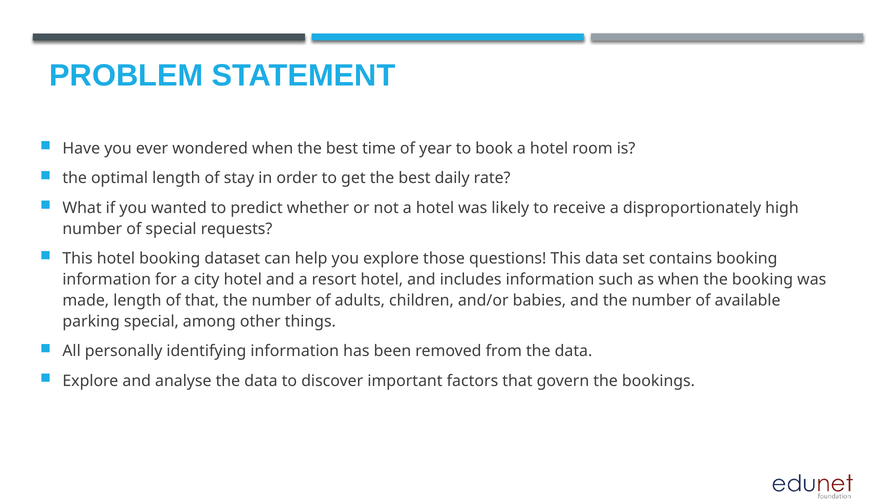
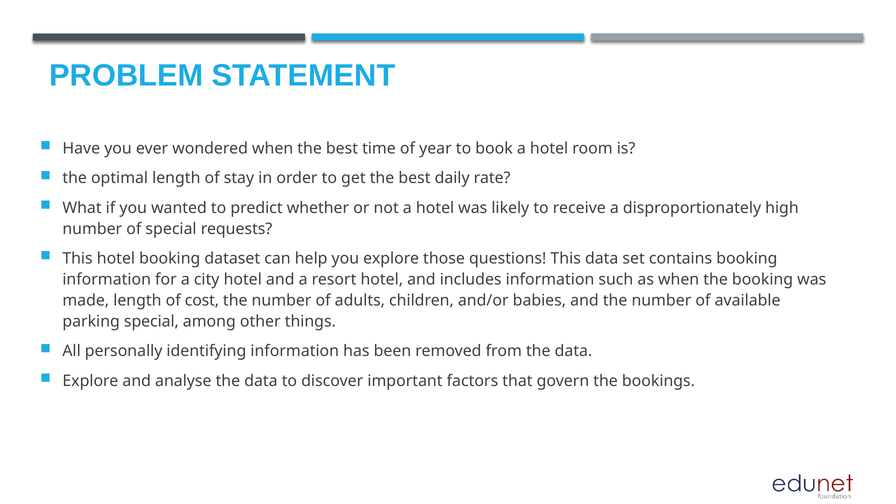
of that: that -> cost (202, 301)
